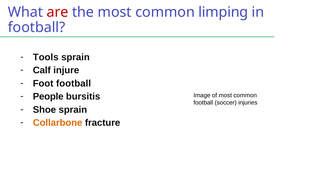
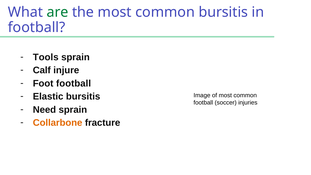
are colour: red -> green (58, 12)
common limping: limping -> bursitis (223, 12)
People: People -> Elastic (48, 96)
Shoe: Shoe -> Need (44, 110)
